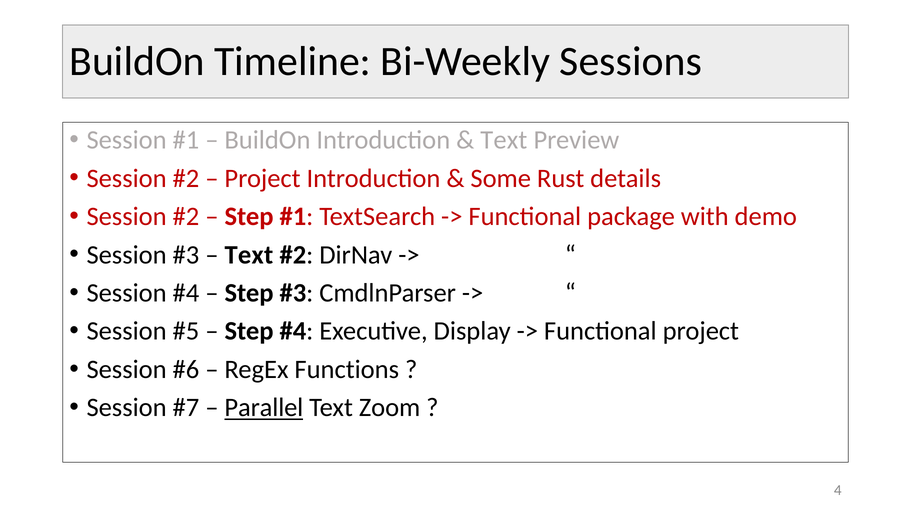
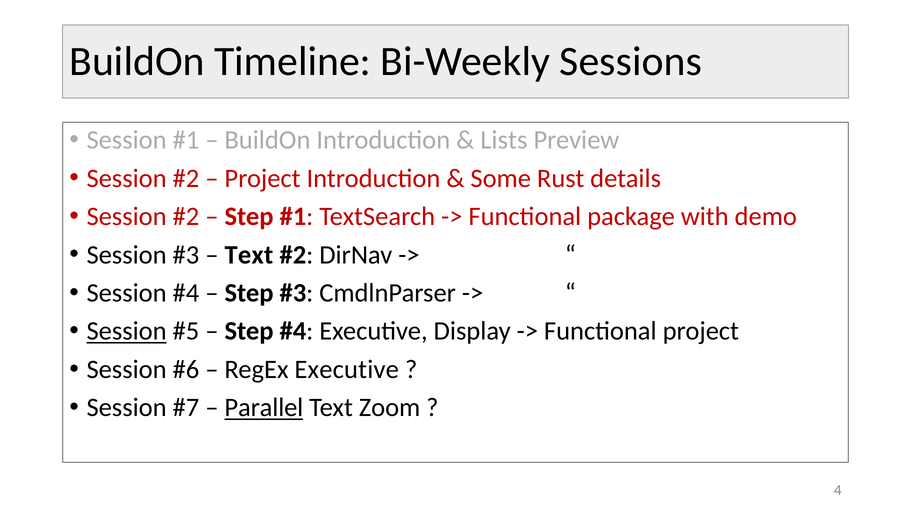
Text: Text -> Lists (504, 140)
Session underline: none -> present (127, 331)
RegEx Functions: Functions -> Executive (347, 369)
